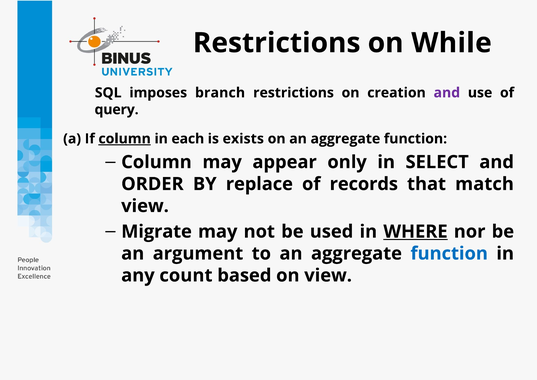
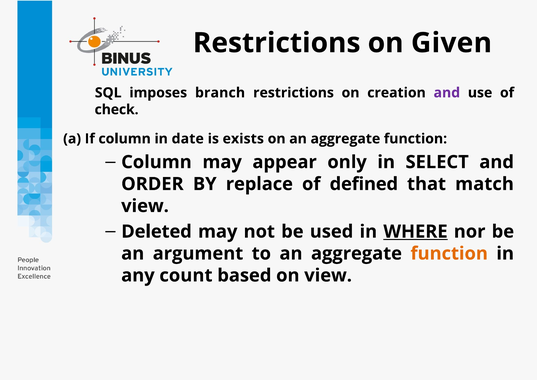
While: While -> Given (452, 43)
query: query -> check (117, 110)
column underline: present -> none (125, 139)
each: each -> date (188, 139)
records: records -> defined (364, 184)
Migrate: Migrate -> Deleted (156, 232)
function colour: blue -> orange (449, 253)
